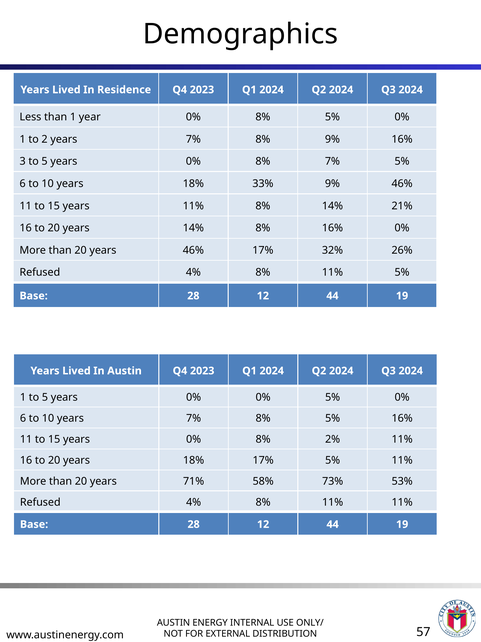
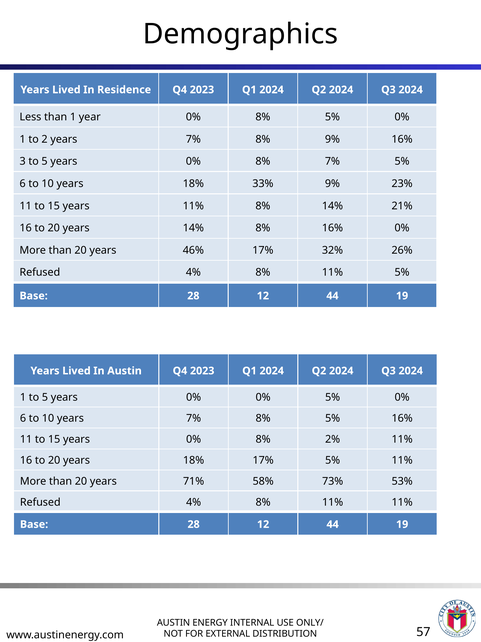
9% 46%: 46% -> 23% (402, 183)
